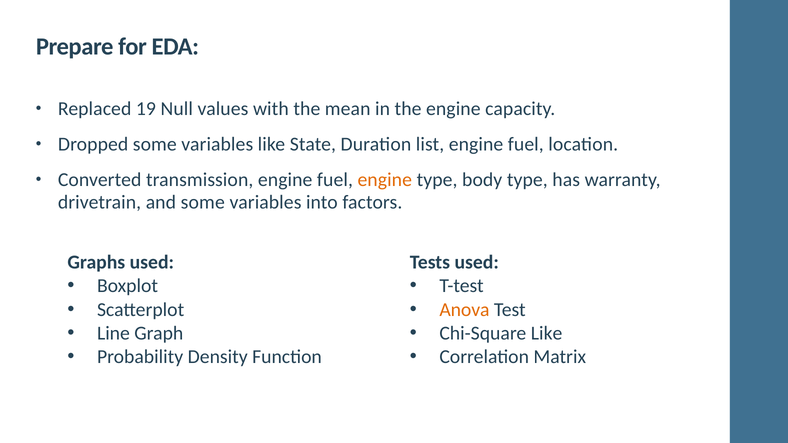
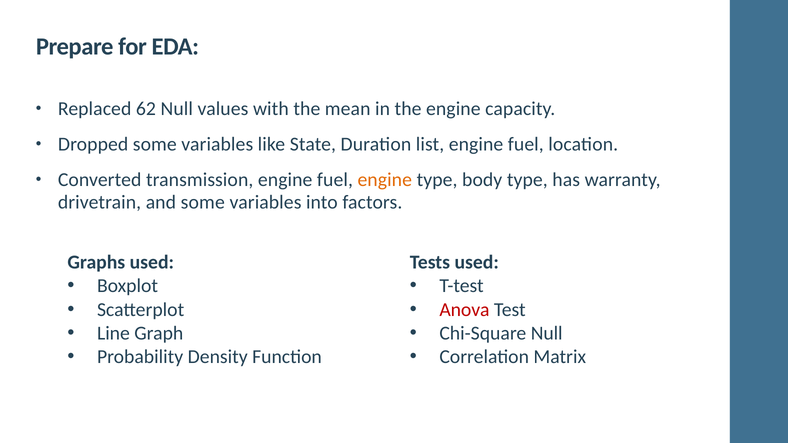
19: 19 -> 62 (146, 109)
Anova colour: orange -> red (464, 310)
Chi-Square Like: Like -> Null (547, 333)
